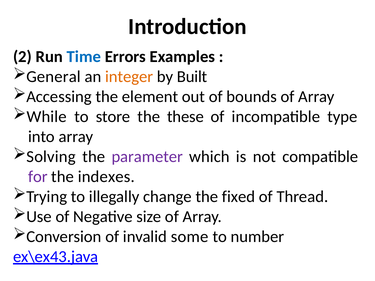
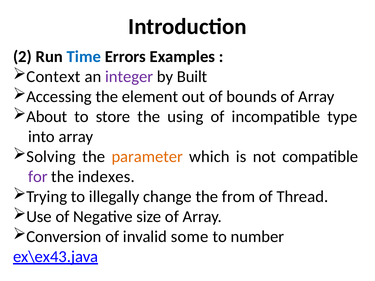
General: General -> Context (54, 77)
integer colour: orange -> purple (129, 77)
While: While -> About (47, 117)
these: these -> using (185, 117)
parameter colour: purple -> orange (147, 157)
fixed: fixed -> from (238, 197)
